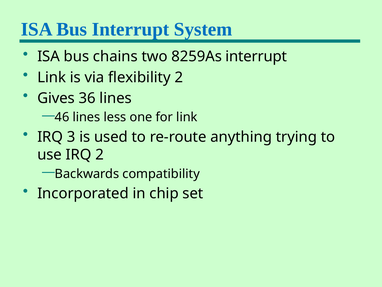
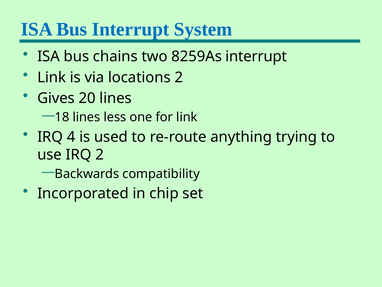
flexibility: flexibility -> locations (139, 77)
36: 36 -> 20 (87, 98)
46: 46 -> 18 (62, 117)
3: 3 -> 4 (71, 137)
